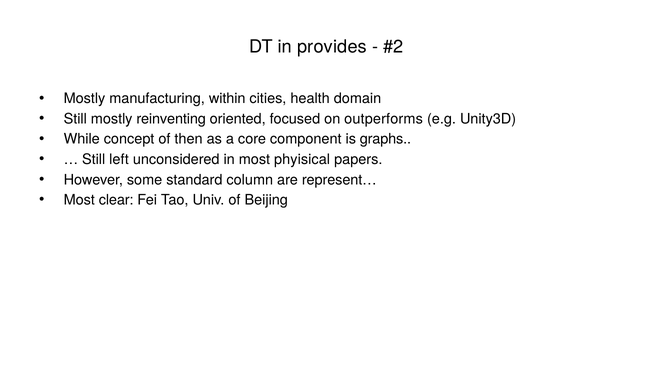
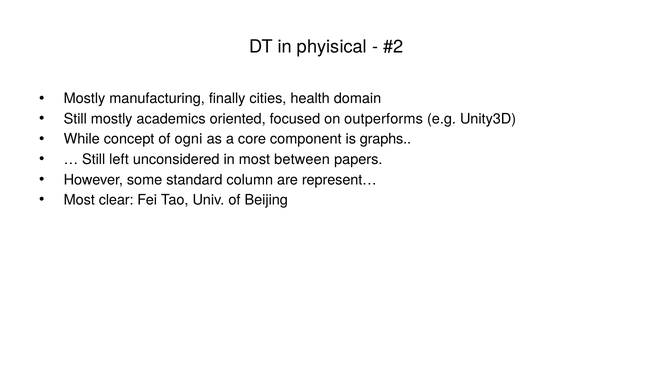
provides: provides -> phyisical (332, 47)
within: within -> finally (227, 99)
reinventing: reinventing -> academics (171, 119)
then: then -> ogni (188, 139)
phyisical: phyisical -> between (302, 160)
